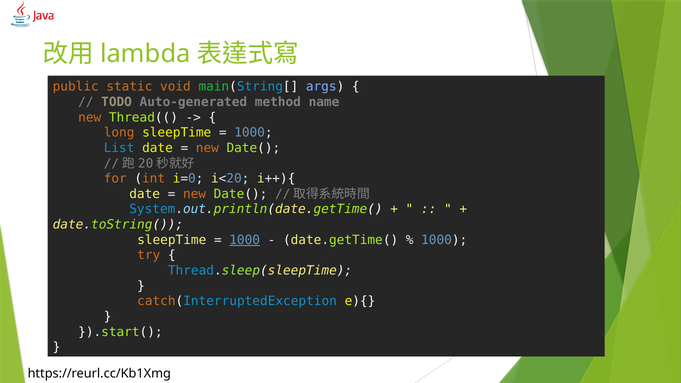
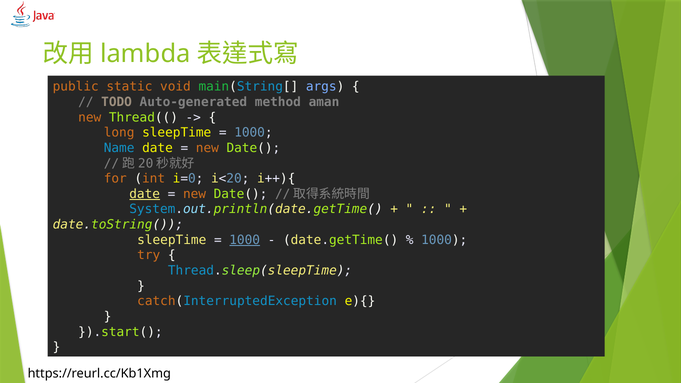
name: name -> aman (324, 102)
List: List -> Name (119, 148)
date underline: none -> present (145, 194)
